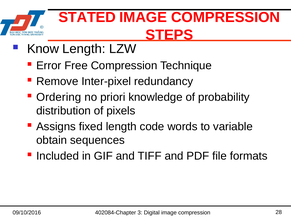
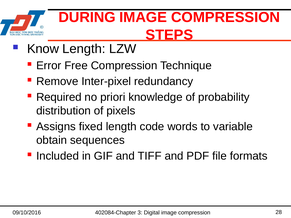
STATED: STATED -> DURING (87, 17)
Ordering: Ordering -> Required (59, 97)
